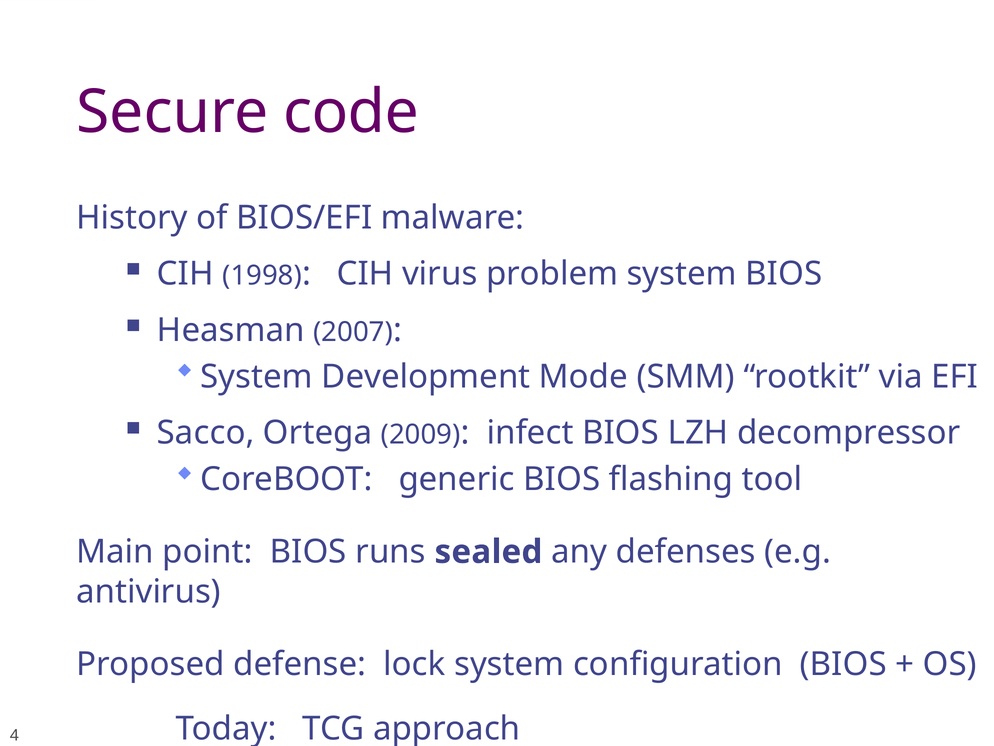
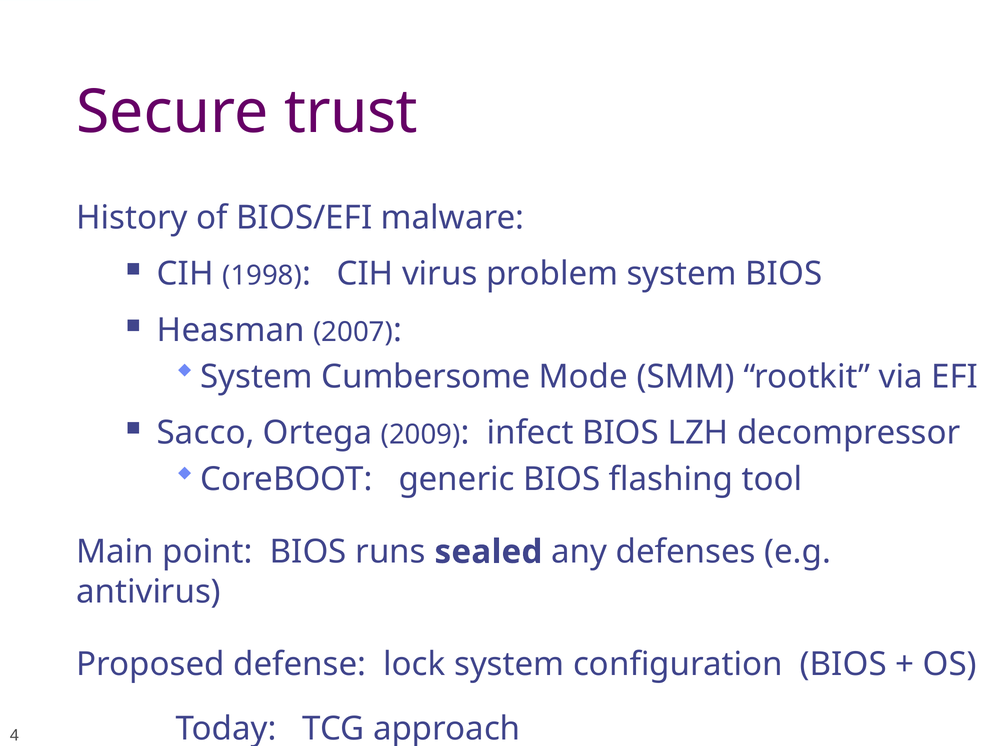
code: code -> trust (351, 112)
Development: Development -> Cumbersome (426, 376)
